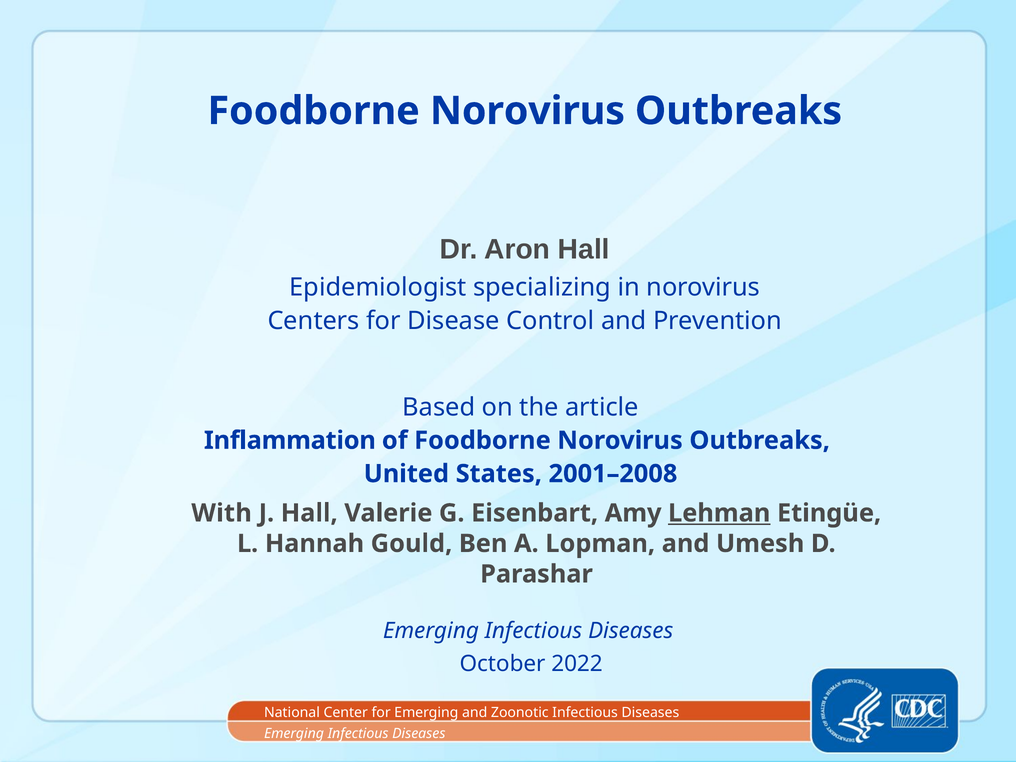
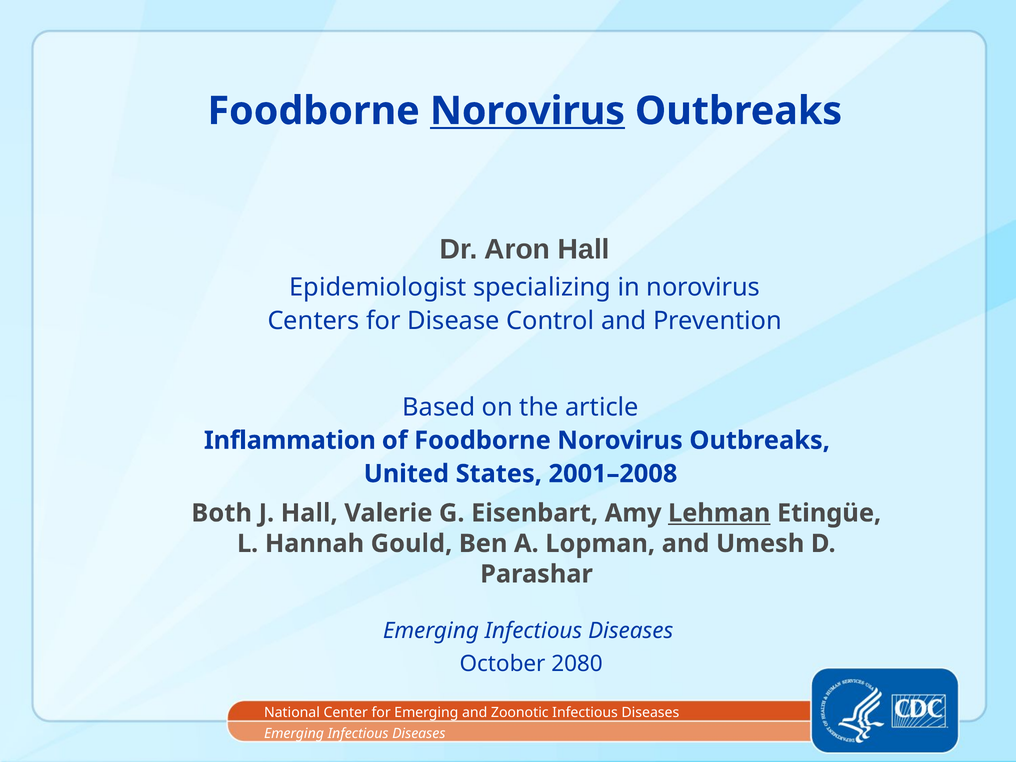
Norovirus underline: none -> present (527, 111)
With: With -> Both (222, 513)
2022: 2022 -> 2080 (577, 664)
